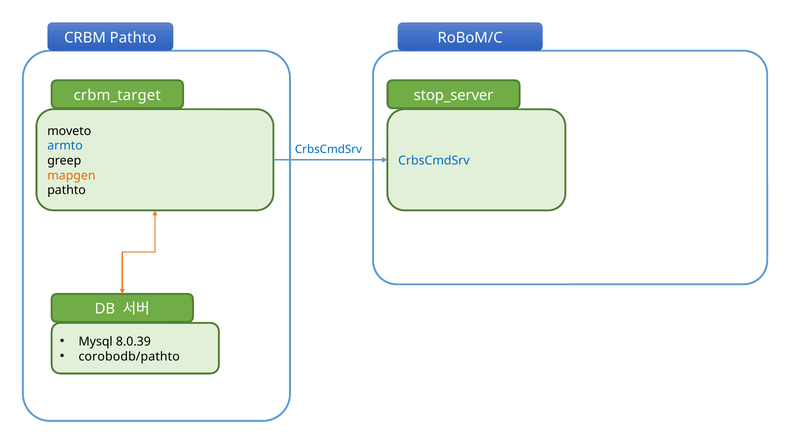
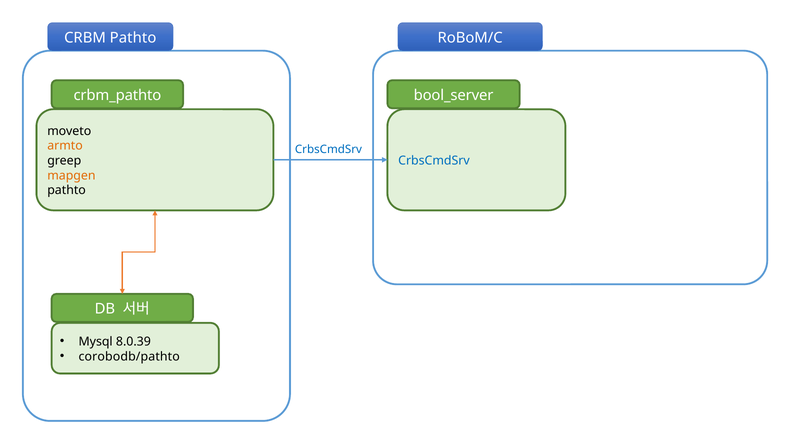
crbm_target: crbm_target -> crbm_pathto (117, 95)
stop_server: stop_server -> bool_server (454, 95)
armto colour: blue -> orange (65, 146)
